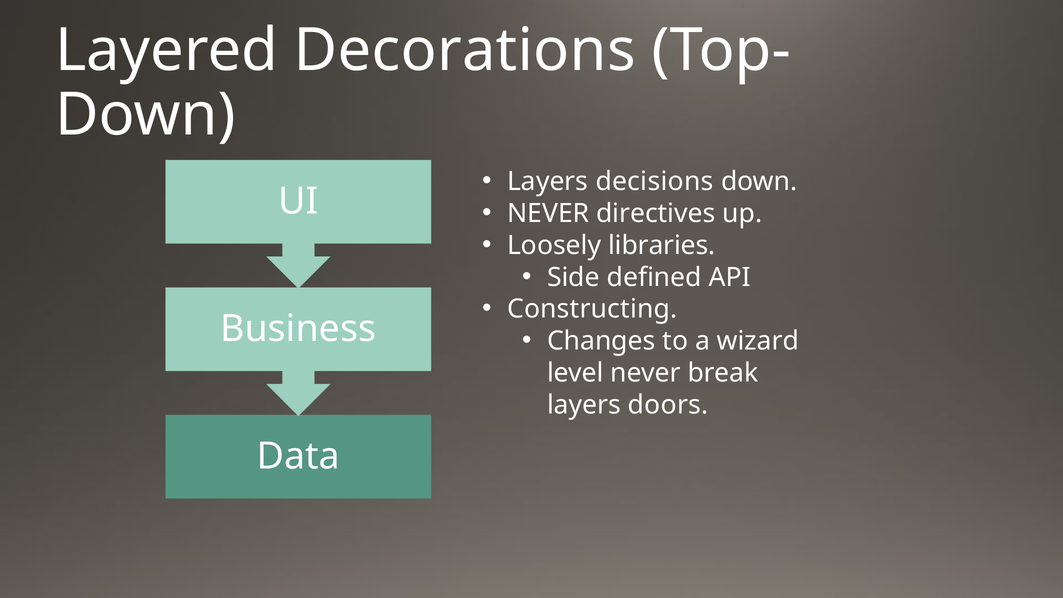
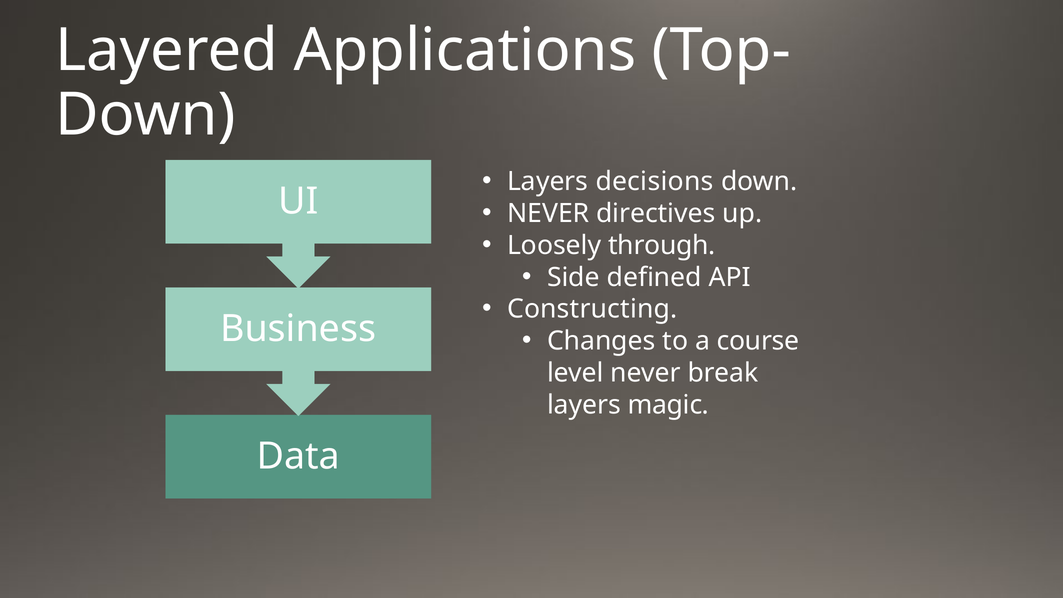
Decorations: Decorations -> Applications (465, 50)
libraries: libraries -> through (662, 245)
wizard: wizard -> course (758, 341)
doors: doors -> magic (668, 405)
